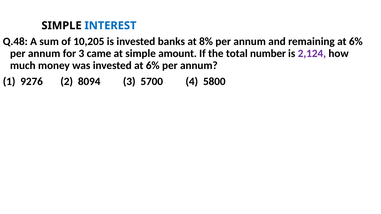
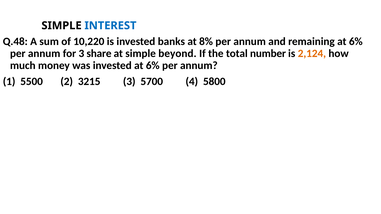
10,205: 10,205 -> 10,220 (89, 42)
came: came -> share (99, 54)
amount: amount -> beyond (177, 54)
2,124 colour: purple -> orange (312, 54)
9276: 9276 -> 5500 (32, 81)
8094: 8094 -> 3215 (89, 81)
